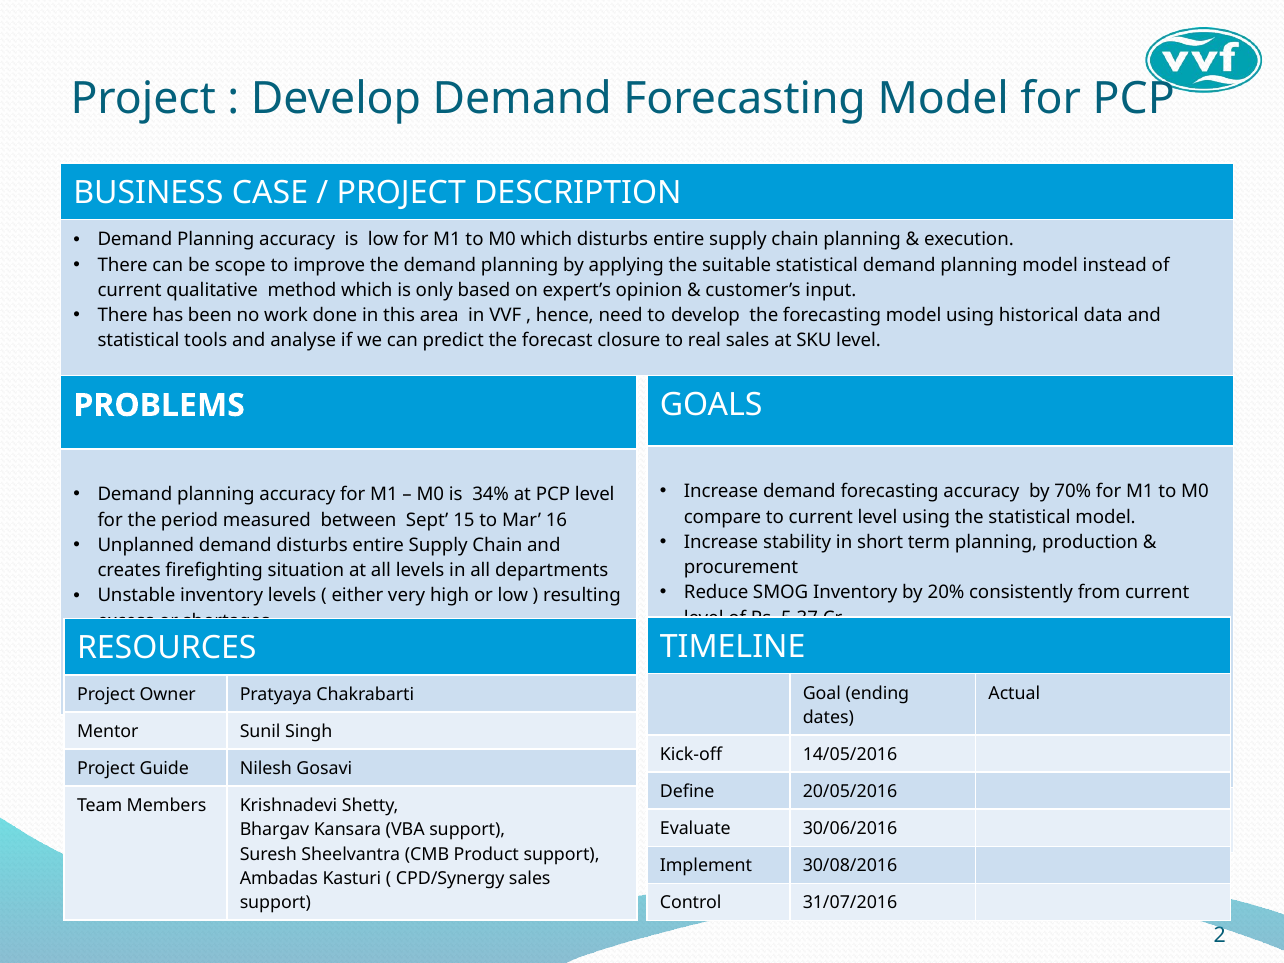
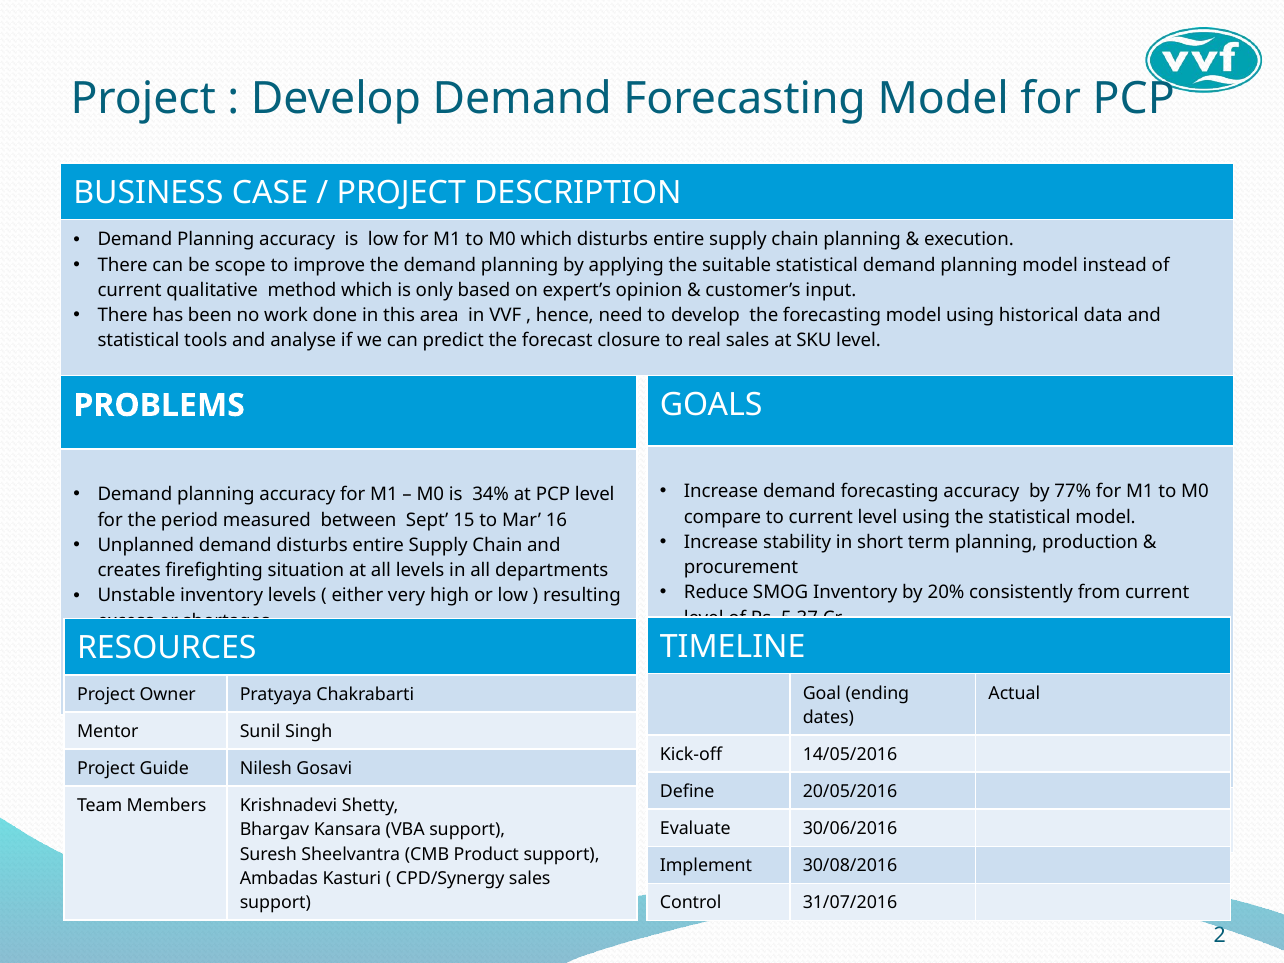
70%: 70% -> 77% (1073, 492)
